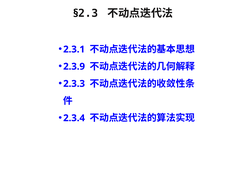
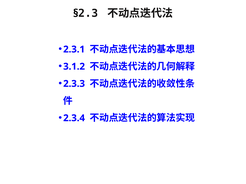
2.3.9: 2.3.9 -> 3.1.2 (74, 67)
